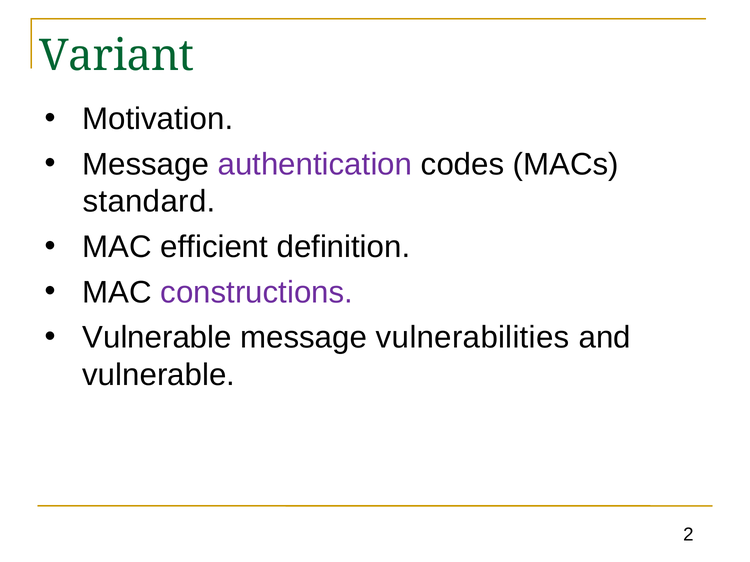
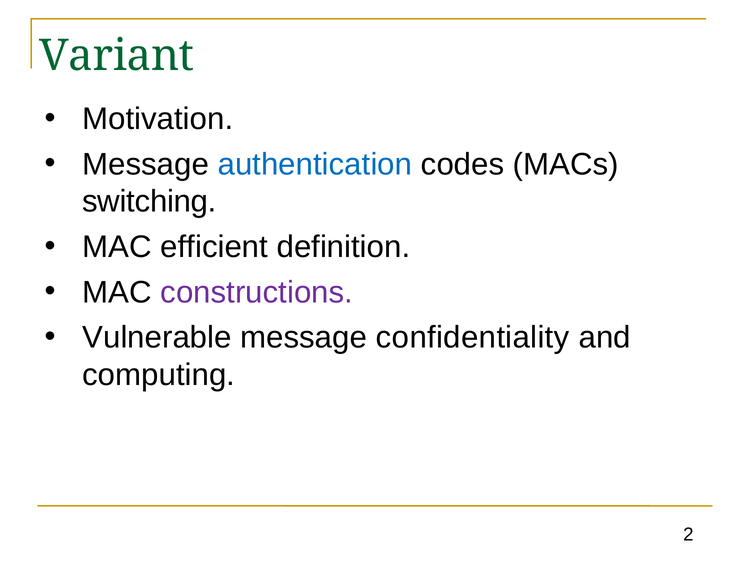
authentication colour: purple -> blue (315, 164)
standard: standard -> switching (149, 202)
vulnerabilities: vulnerabilities -> confidentiality (473, 338)
vulnerable: vulnerable -> computing (159, 375)
